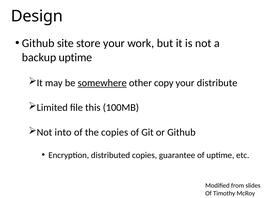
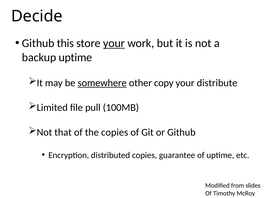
Design: Design -> Decide (37, 16)
site: site -> this (65, 43)
your underline: none -> present (114, 43)
this: this -> pull (93, 108)
into: into -> that (63, 132)
